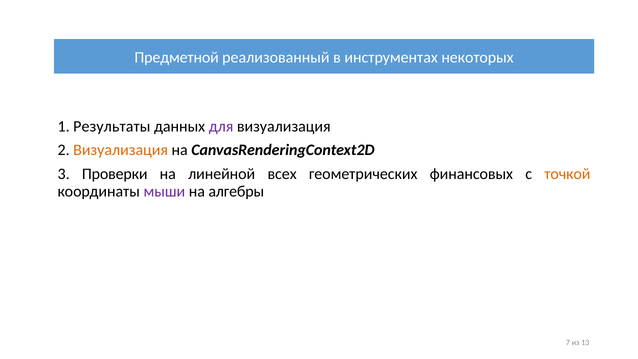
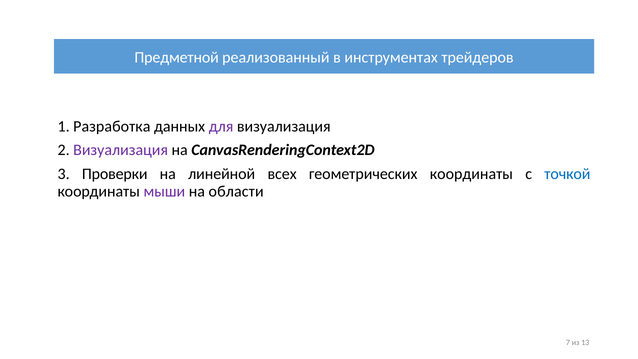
некоторых: некоторых -> трейдеров (477, 57)
Результаты: Результаты -> Разработка (112, 126)
Визуализация colour: orange -> purple (121, 150)
геометрических финансовых: финансовых -> координаты (471, 174)
точкой colour: orange -> blue (567, 174)
алгебры: алгебры -> области (236, 191)
